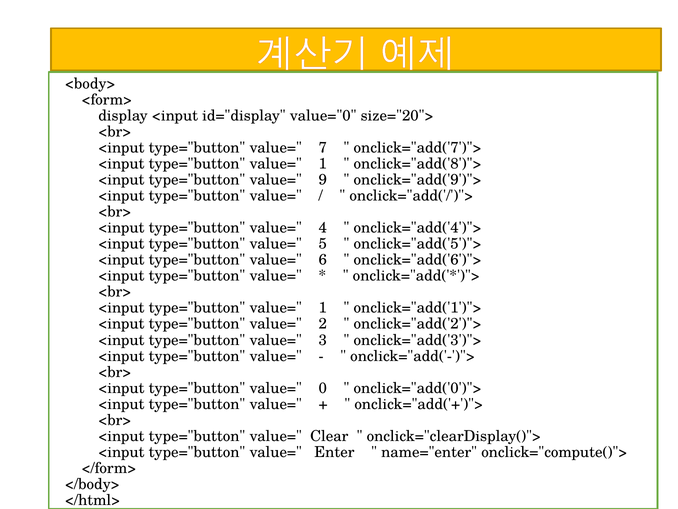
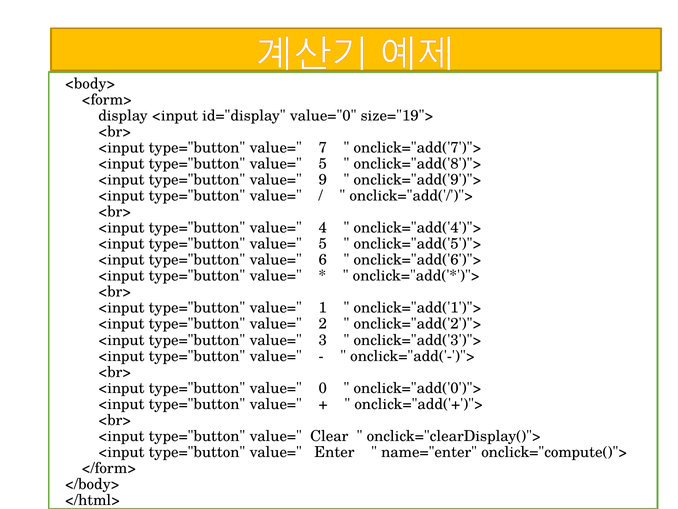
size="20">: size="20"> -> size="19"> (397, 115)
1: 1 -> 5 (323, 164)
